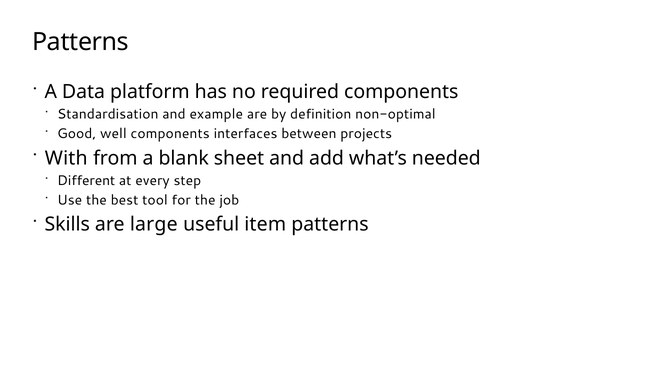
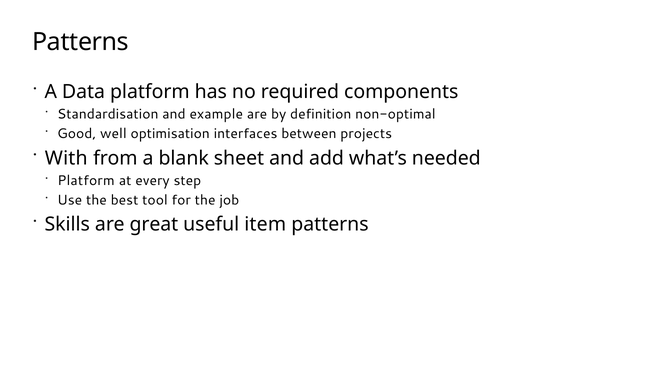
well components: components -> optimisation (170, 134)
Different: Different -> Platform (86, 180)
large: large -> great (154, 224)
